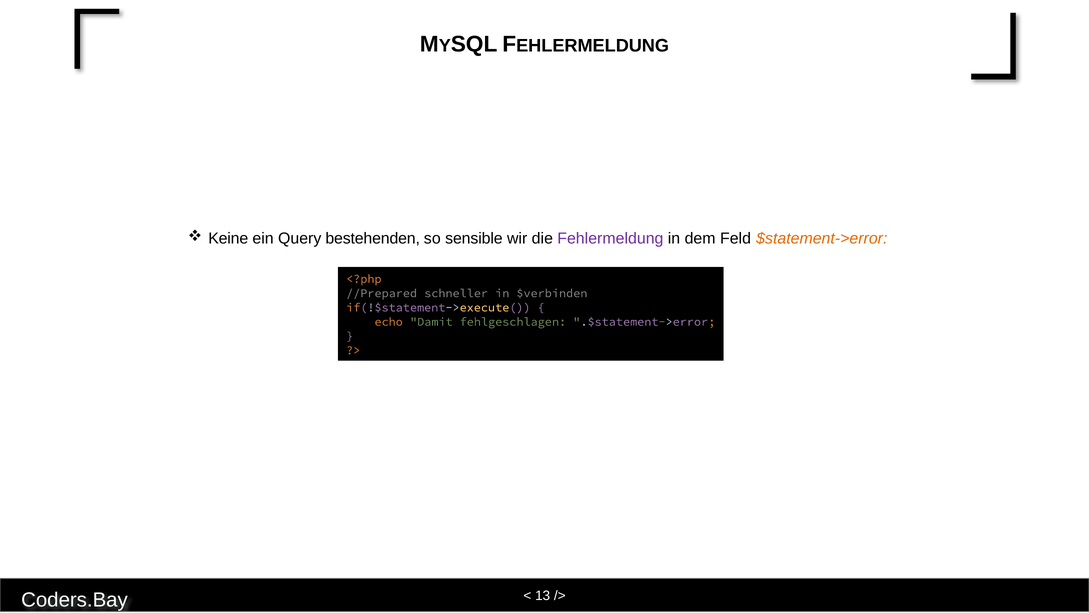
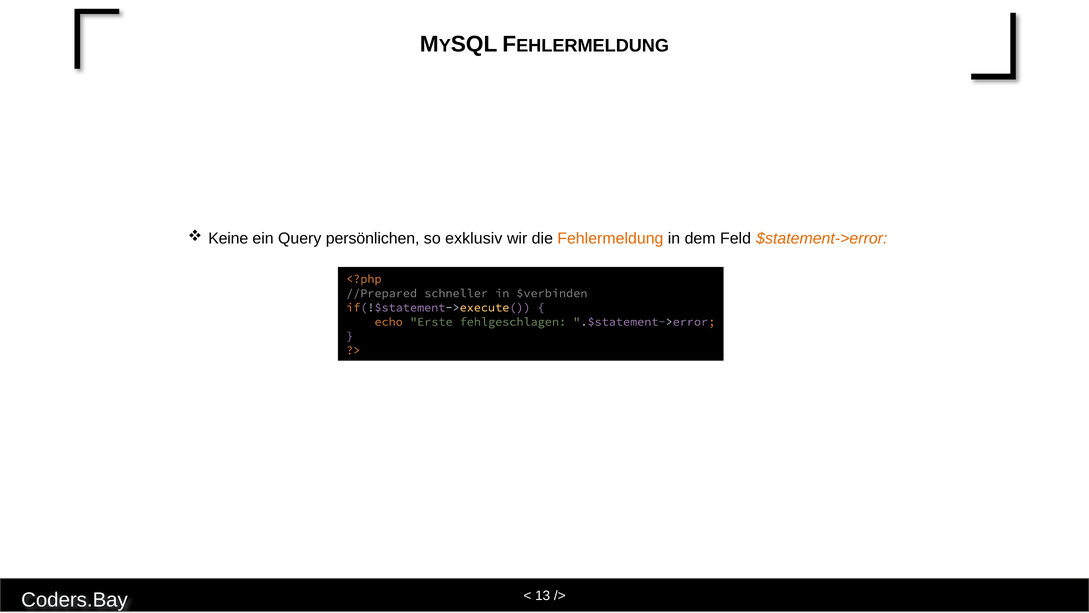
bestehenden: bestehenden -> persönlichen (373, 238)
sensible: sensible -> exklusiv (474, 238)
Fehlermeldung colour: purple -> orange (610, 238)
Damit: Damit -> Erste (431, 322)
